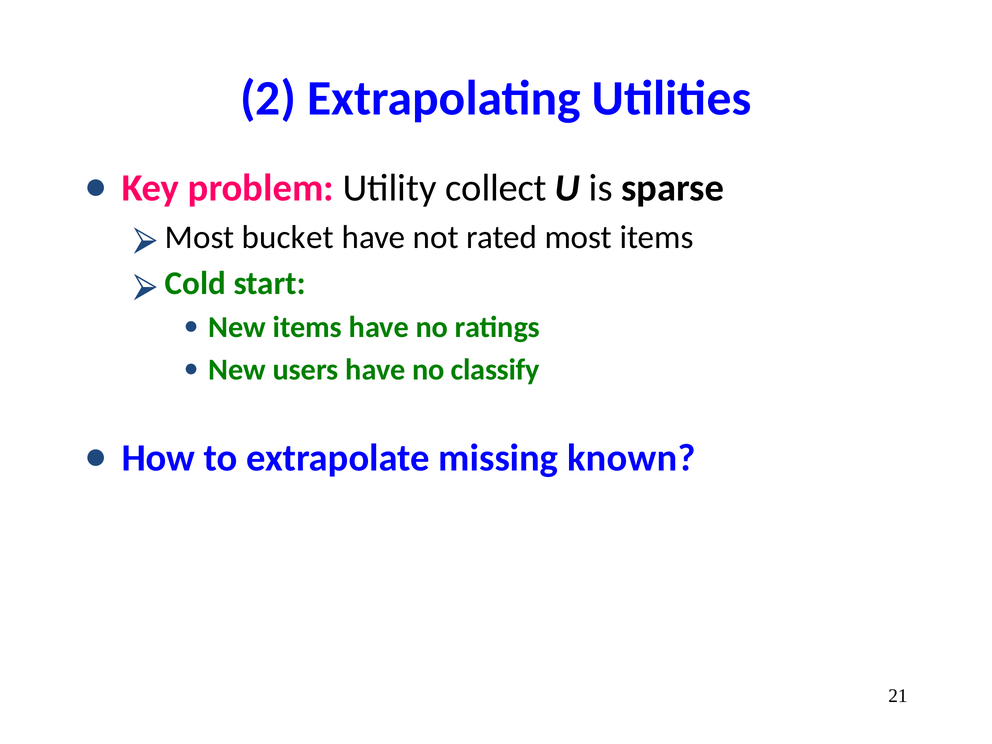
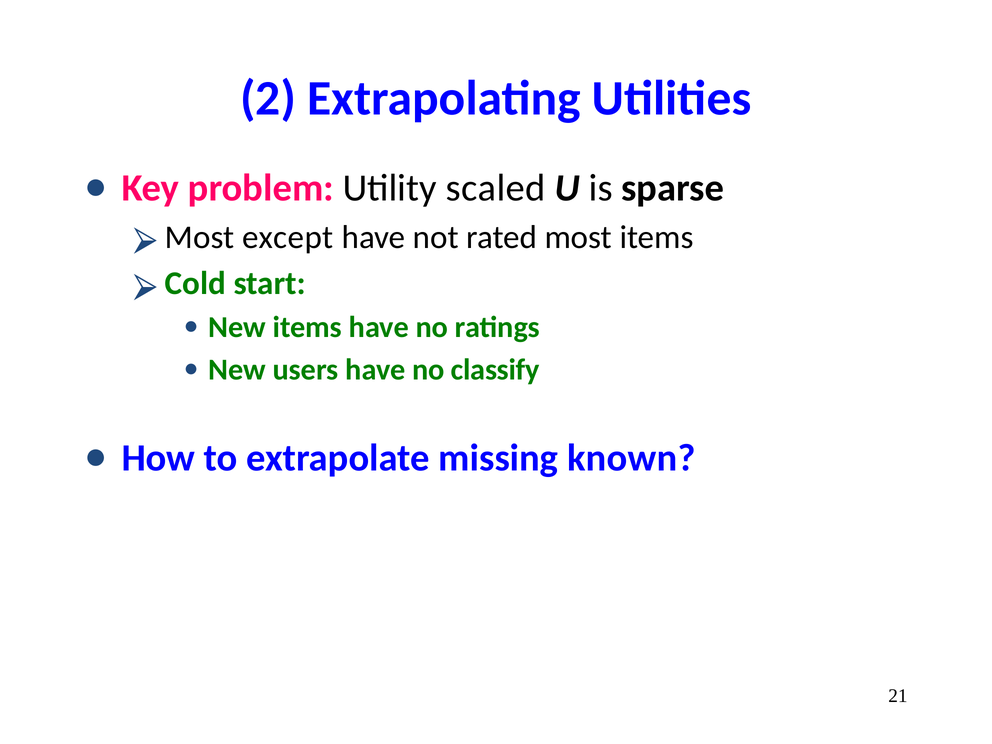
collect: collect -> scaled (496, 188)
bucket: bucket -> except (288, 237)
